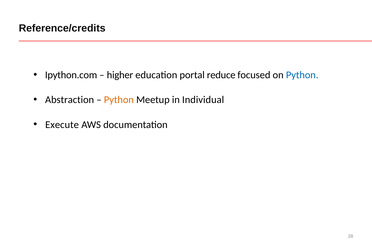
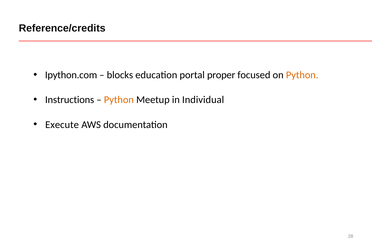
higher: higher -> blocks (120, 75)
reduce: reduce -> proper (221, 75)
Python colour: blue -> orange (302, 75)
Abstraction: Abstraction -> Instructions (70, 100)
